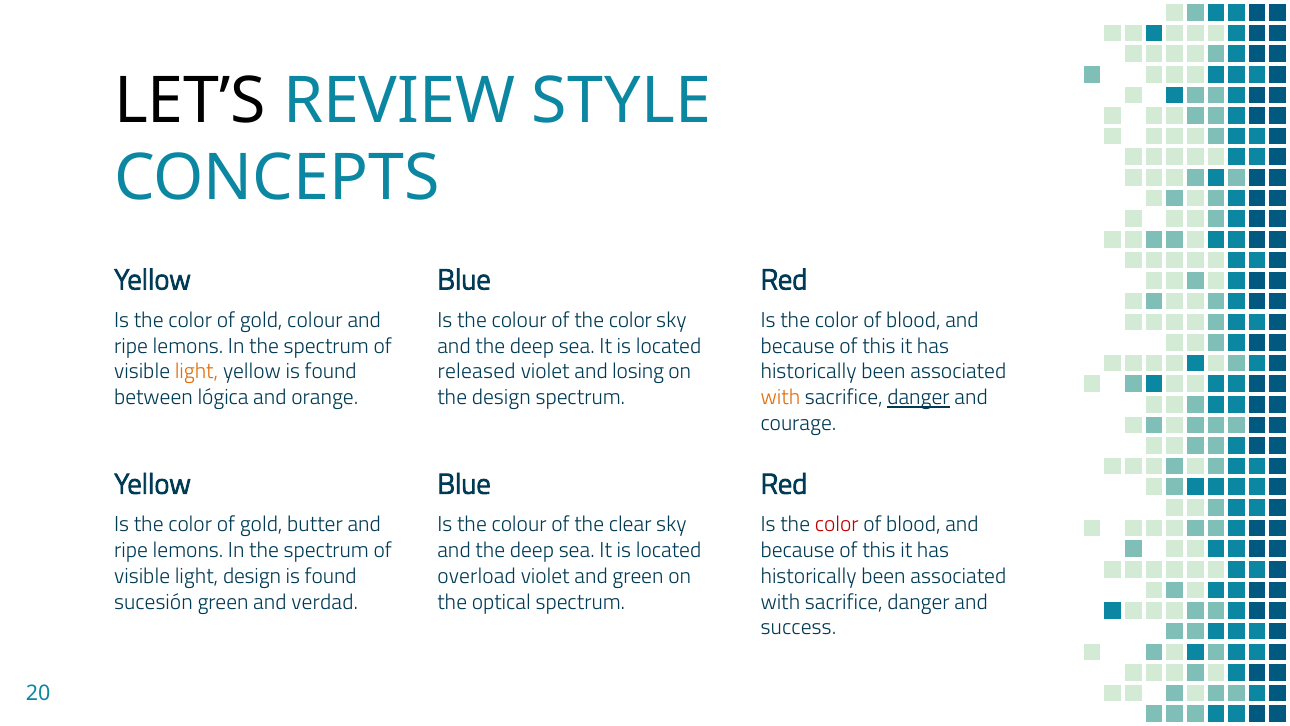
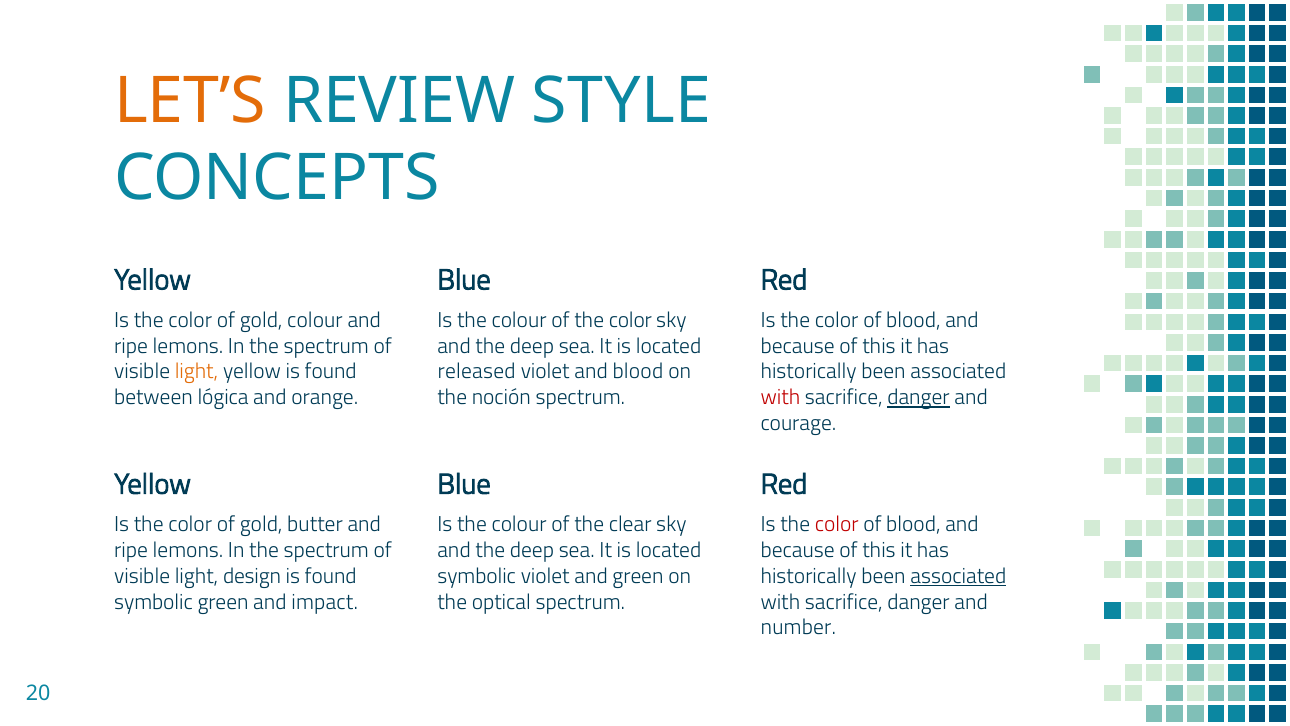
LET’S colour: black -> orange (190, 101)
and losing: losing -> blood (638, 372)
the design: design -> noción (501, 397)
with colour: orange -> red (780, 397)
overload: overload -> symbolic (477, 576)
associated underline: none -> present (958, 576)
sucesión: sucesión -> symbolic (154, 602)
verdad: verdad -> impact (325, 602)
success: success -> number (798, 628)
